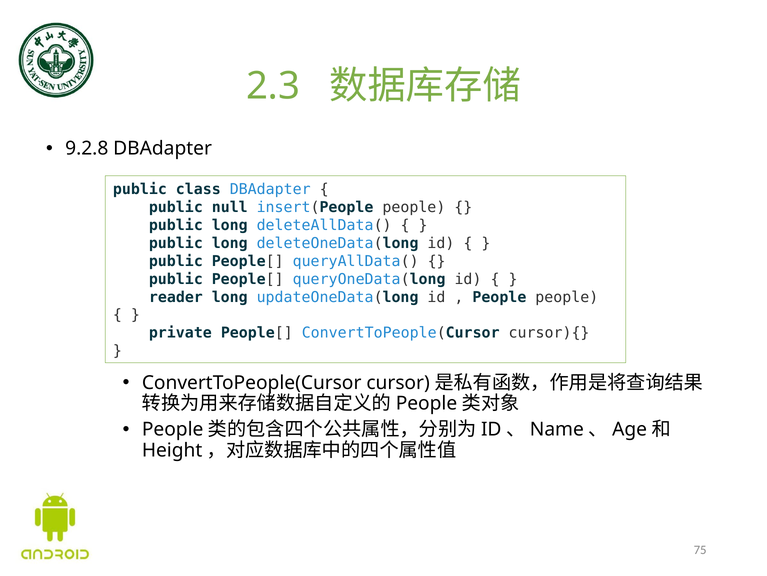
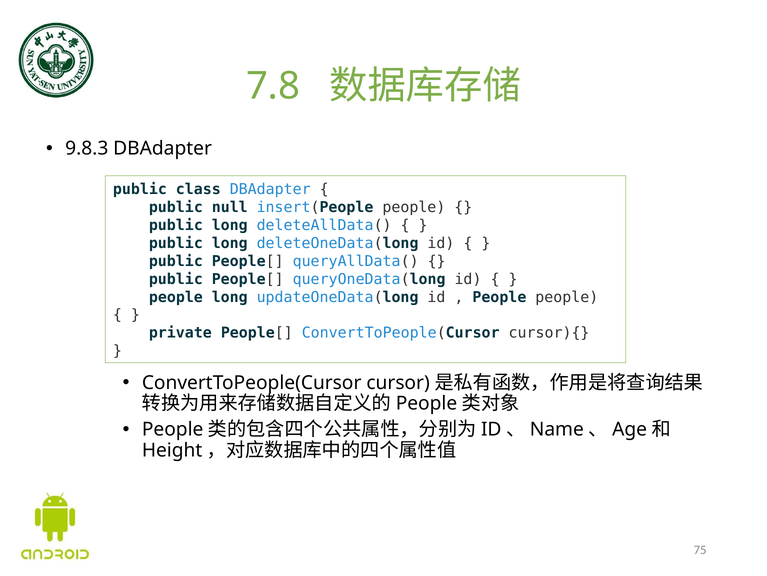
2.3: 2.3 -> 7.8 (273, 86)
9.2.8: 9.2.8 -> 9.8.3 (87, 148)
reader: reader -> people (176, 297)
